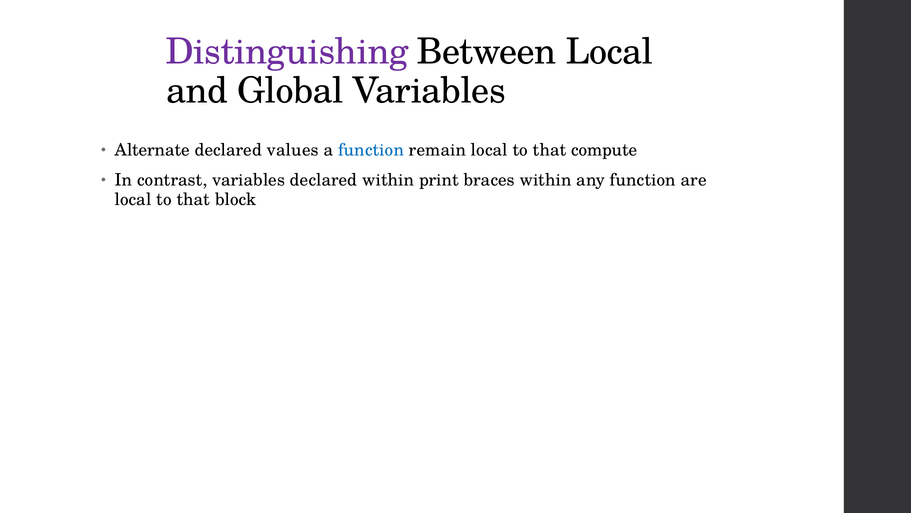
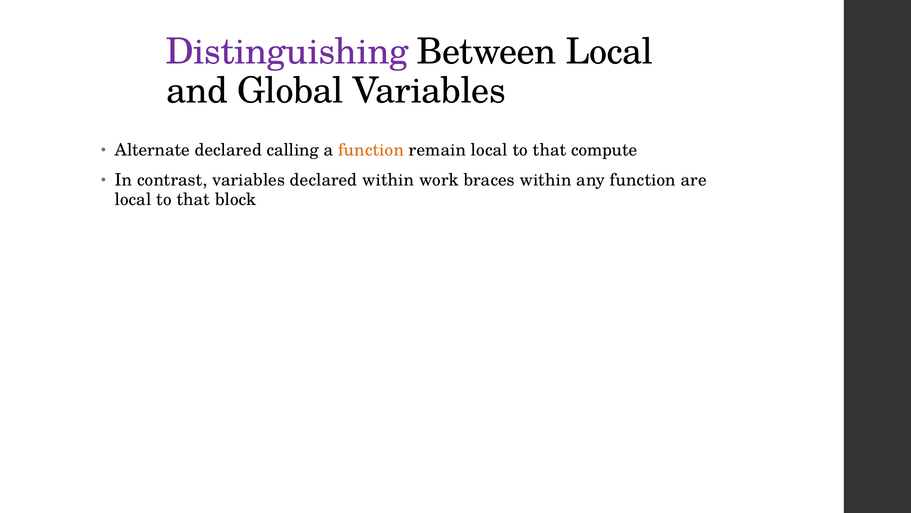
values: values -> calling (293, 150)
function colour: blue -> orange (371, 150)
print: print -> work (439, 180)
